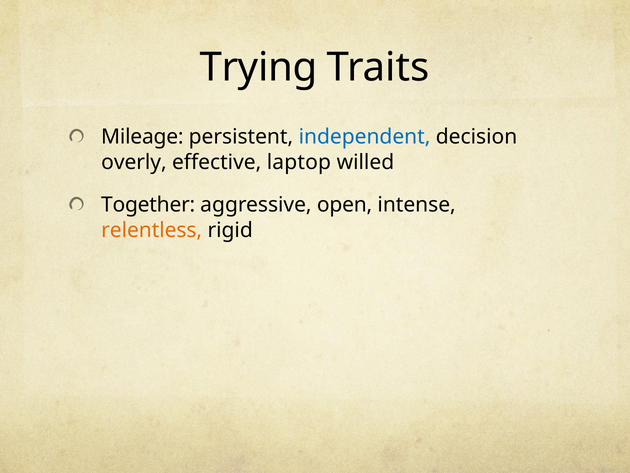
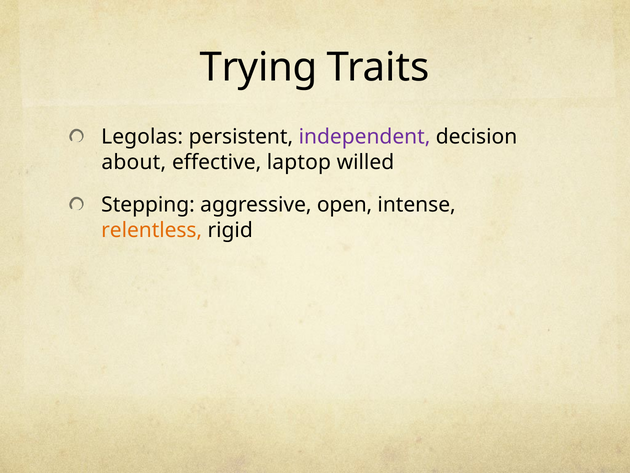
Mileage: Mileage -> Legolas (142, 137)
independent colour: blue -> purple (365, 137)
overly: overly -> about (134, 162)
Together: Together -> Stepping (148, 205)
